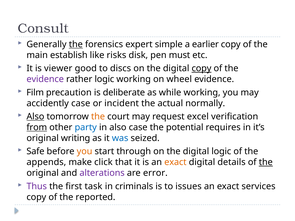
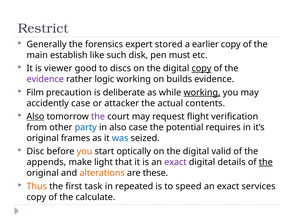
Consult: Consult -> Restrict (43, 28)
the underline: present -> none (76, 44)
simple: simple -> stored (169, 44)
risks: risks -> such (116, 55)
wheel: wheel -> builds (179, 79)
working underline: none -> present (202, 93)
incident: incident -> attacker (122, 103)
normally: normally -> contents (205, 103)
the colour: orange -> purple (98, 117)
excel: excel -> flight (198, 117)
from underline: present -> none (37, 127)
writing: writing -> frames (76, 138)
Safe: Safe -> Disc (35, 152)
through: through -> optically (134, 152)
digital logic: logic -> valid (221, 152)
click: click -> light (104, 162)
exact colour: orange -> purple (175, 162)
alterations colour: purple -> orange (102, 173)
error: error -> these (155, 173)
Thus colour: purple -> orange (37, 186)
criminals: criminals -> repeated (134, 186)
issues: issues -> speed (188, 186)
reported: reported -> calculate (95, 197)
